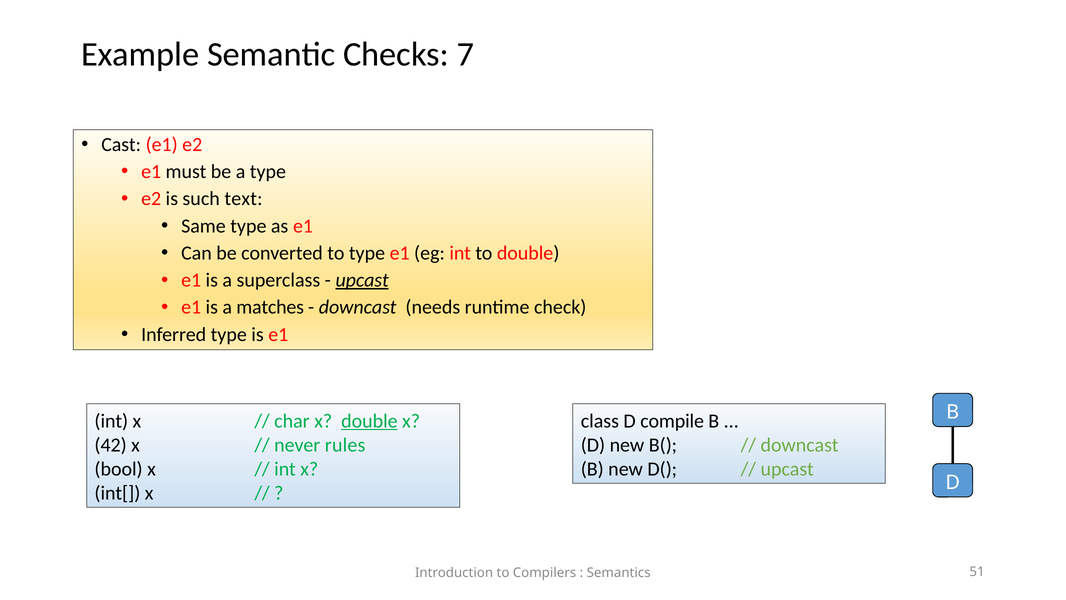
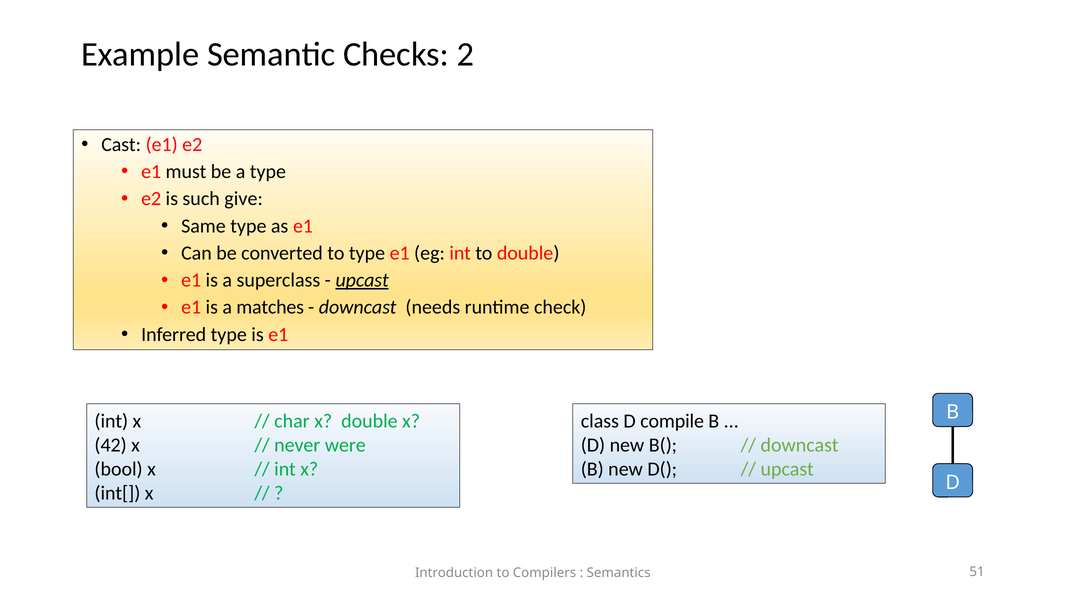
7: 7 -> 2 (465, 54)
text: text -> give (244, 199)
double underline: present -> none (369, 421)
rules: rules -> were (345, 445)
